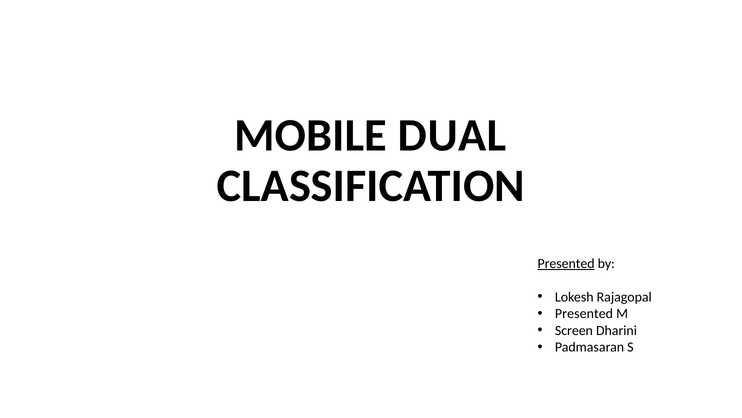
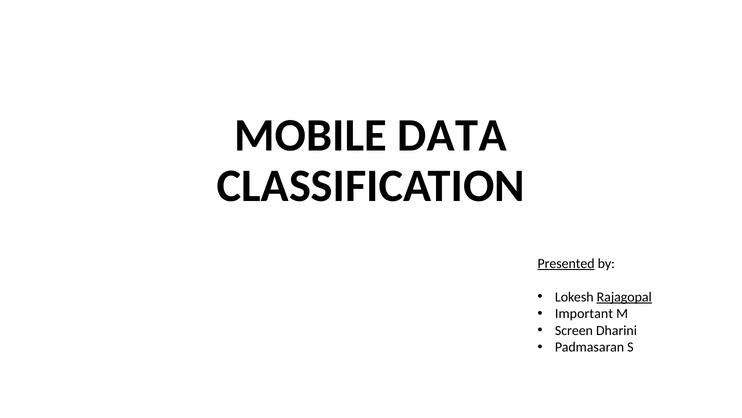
DUAL: DUAL -> DATA (452, 135)
Rajagopal underline: none -> present (624, 297)
Presented: Presented -> Important (584, 313)
